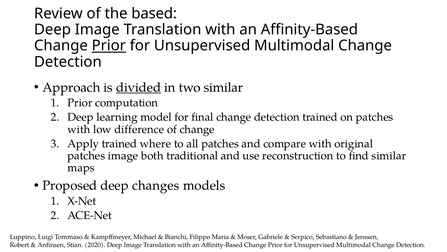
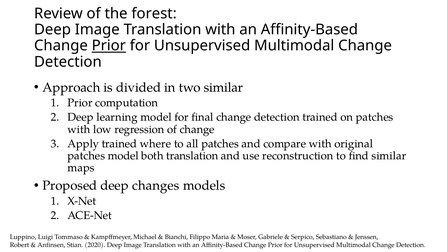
based: based -> forest (154, 13)
divided underline: present -> none (139, 87)
difference: difference -> regression (139, 129)
patches image: image -> model (123, 155)
both traditional: traditional -> translation (192, 155)
